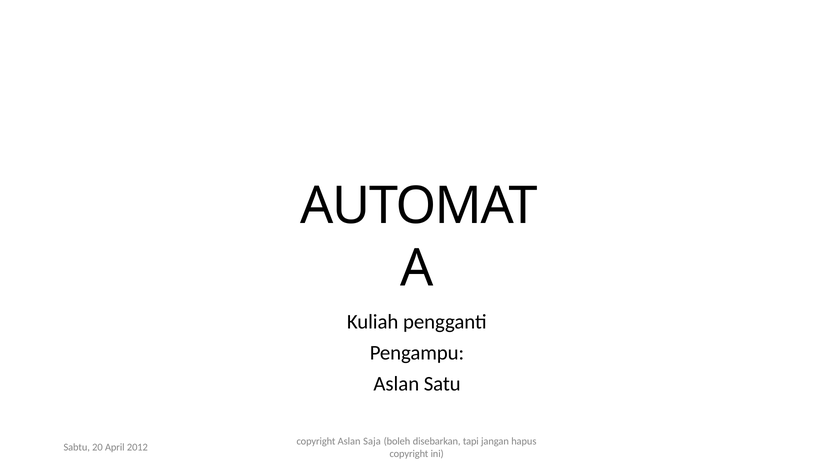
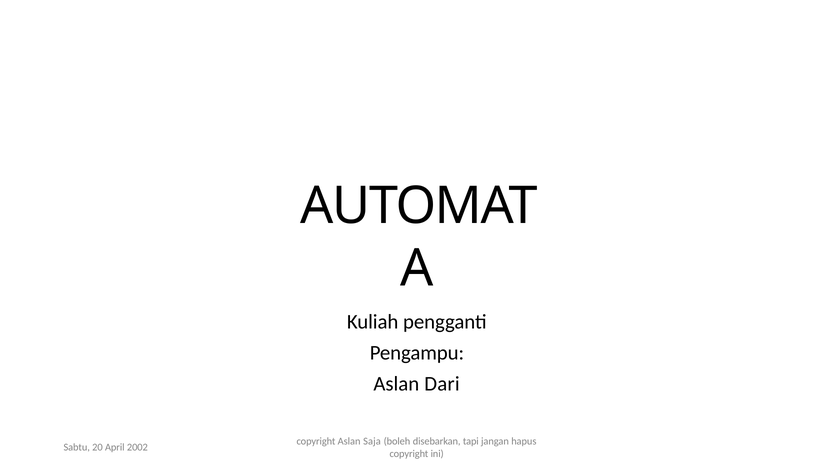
Satu: Satu -> Dari (442, 384)
2012: 2012 -> 2002 (137, 447)
